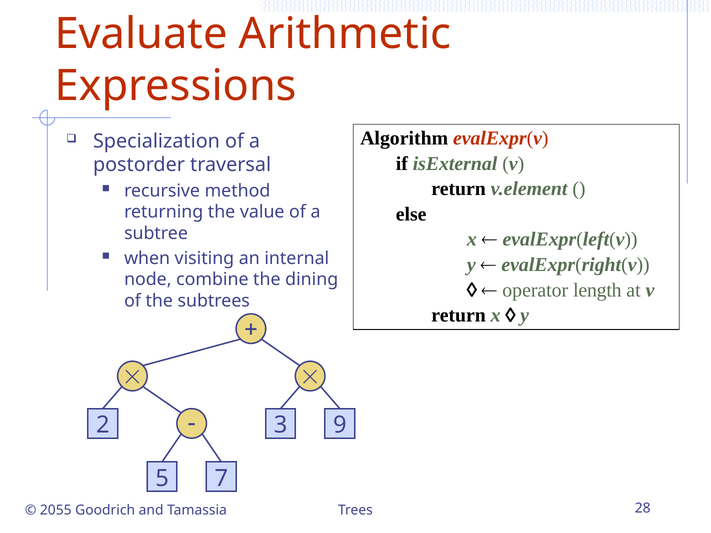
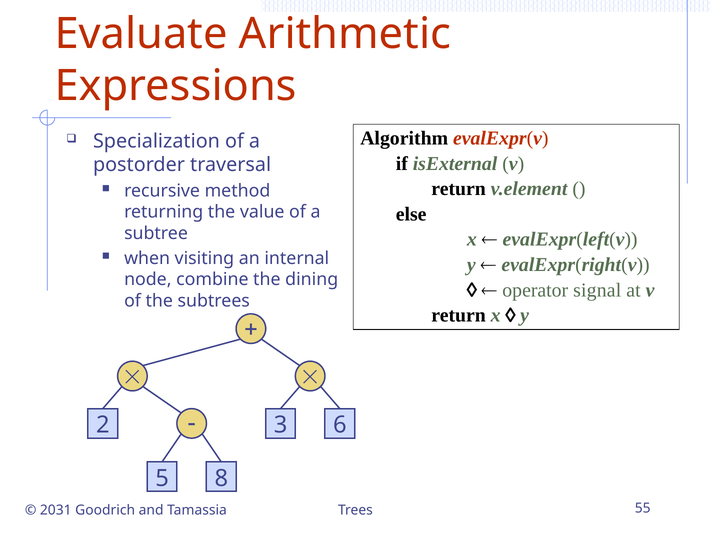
length: length -> signal (597, 290)
9: 9 -> 6 (340, 425)
7: 7 -> 8 (221, 479)
2055: 2055 -> 2031 (56, 510)
28: 28 -> 55 (643, 508)
